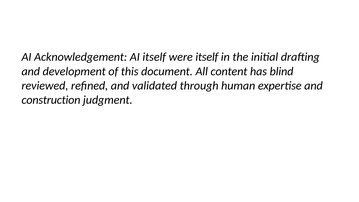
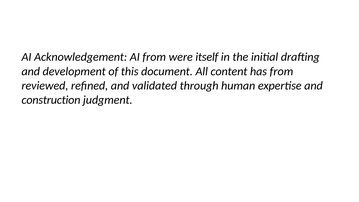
AI itself: itself -> from (154, 57)
has blind: blind -> from (281, 71)
